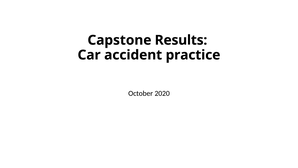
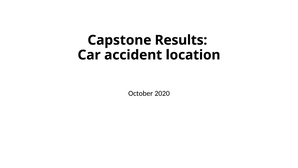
practice: practice -> location (193, 55)
